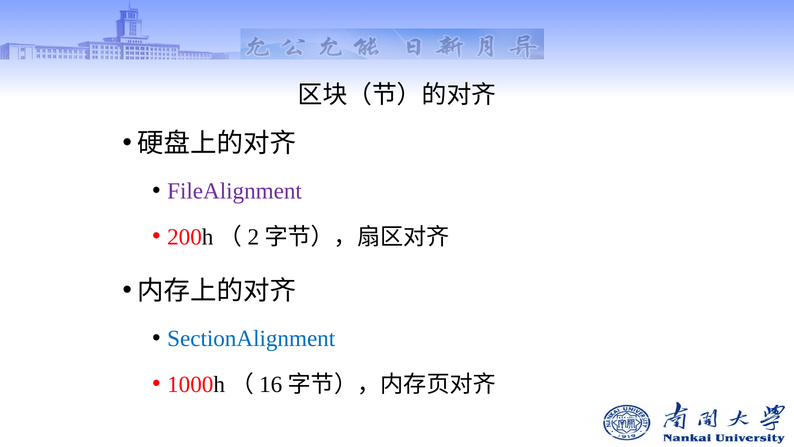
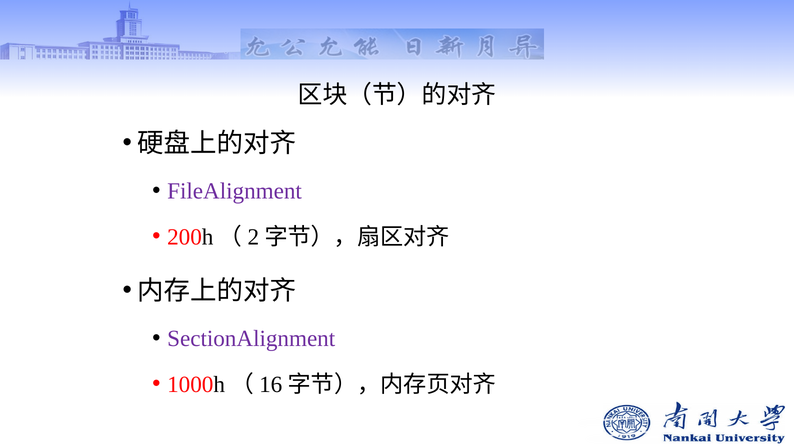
SectionAlignment colour: blue -> purple (251, 338)
